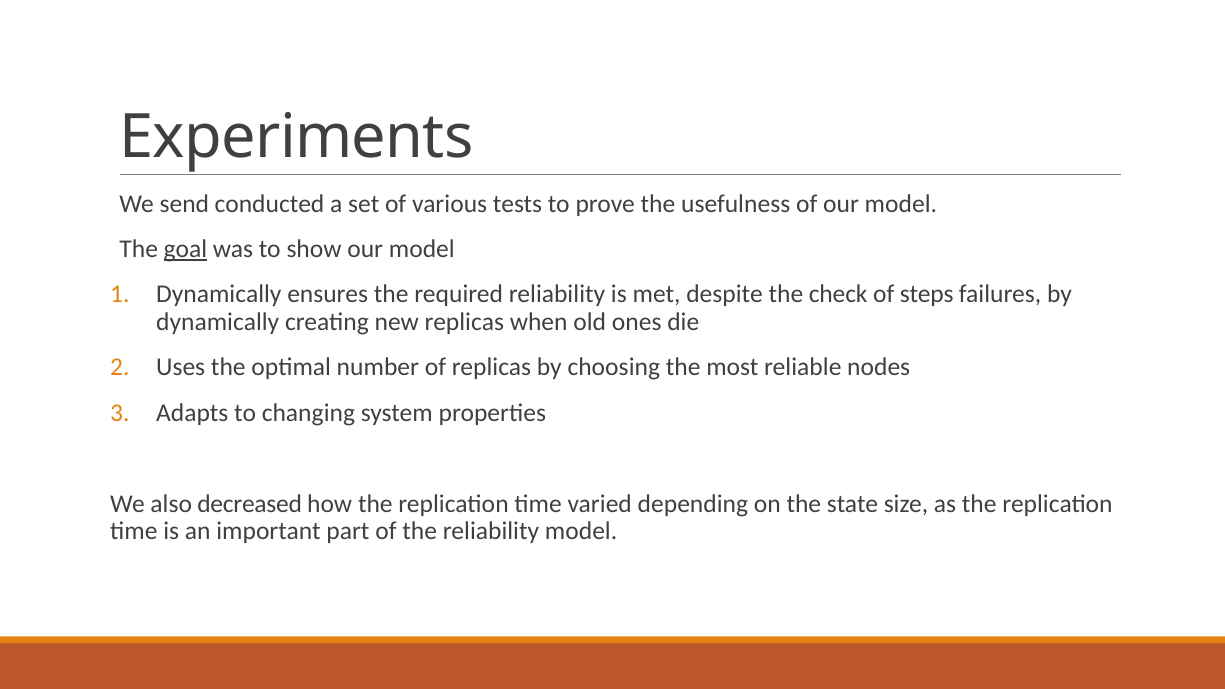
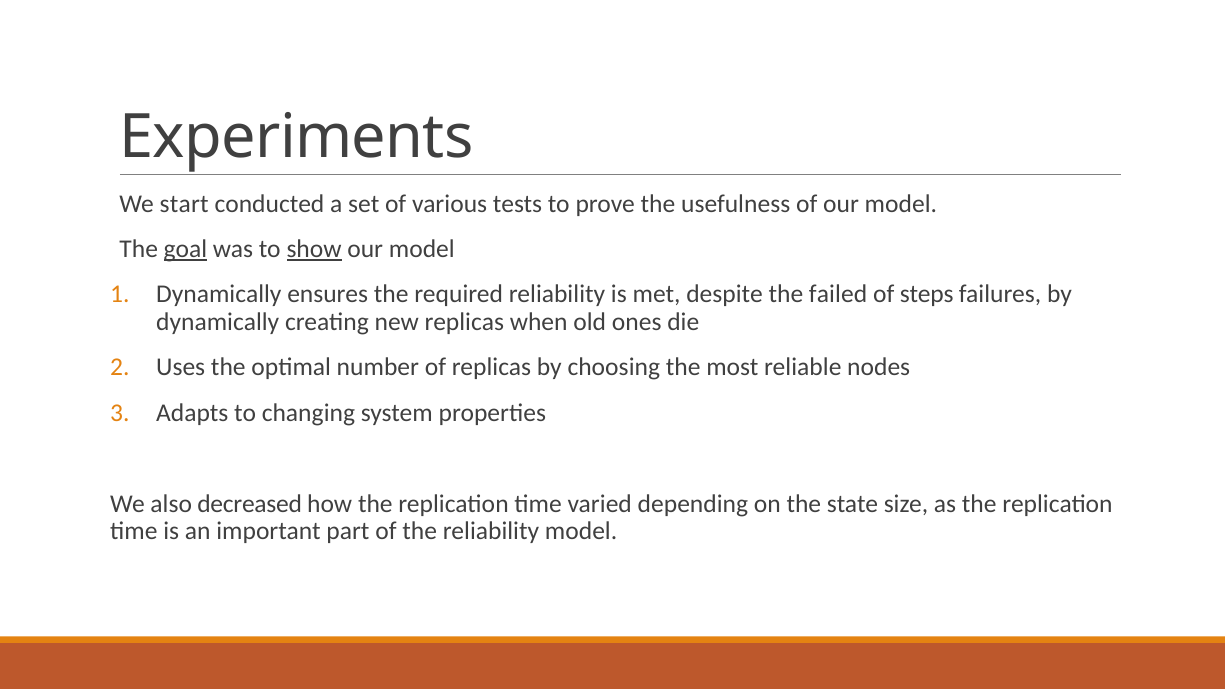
send: send -> start (184, 204)
show underline: none -> present (314, 249)
check: check -> failed (838, 295)
